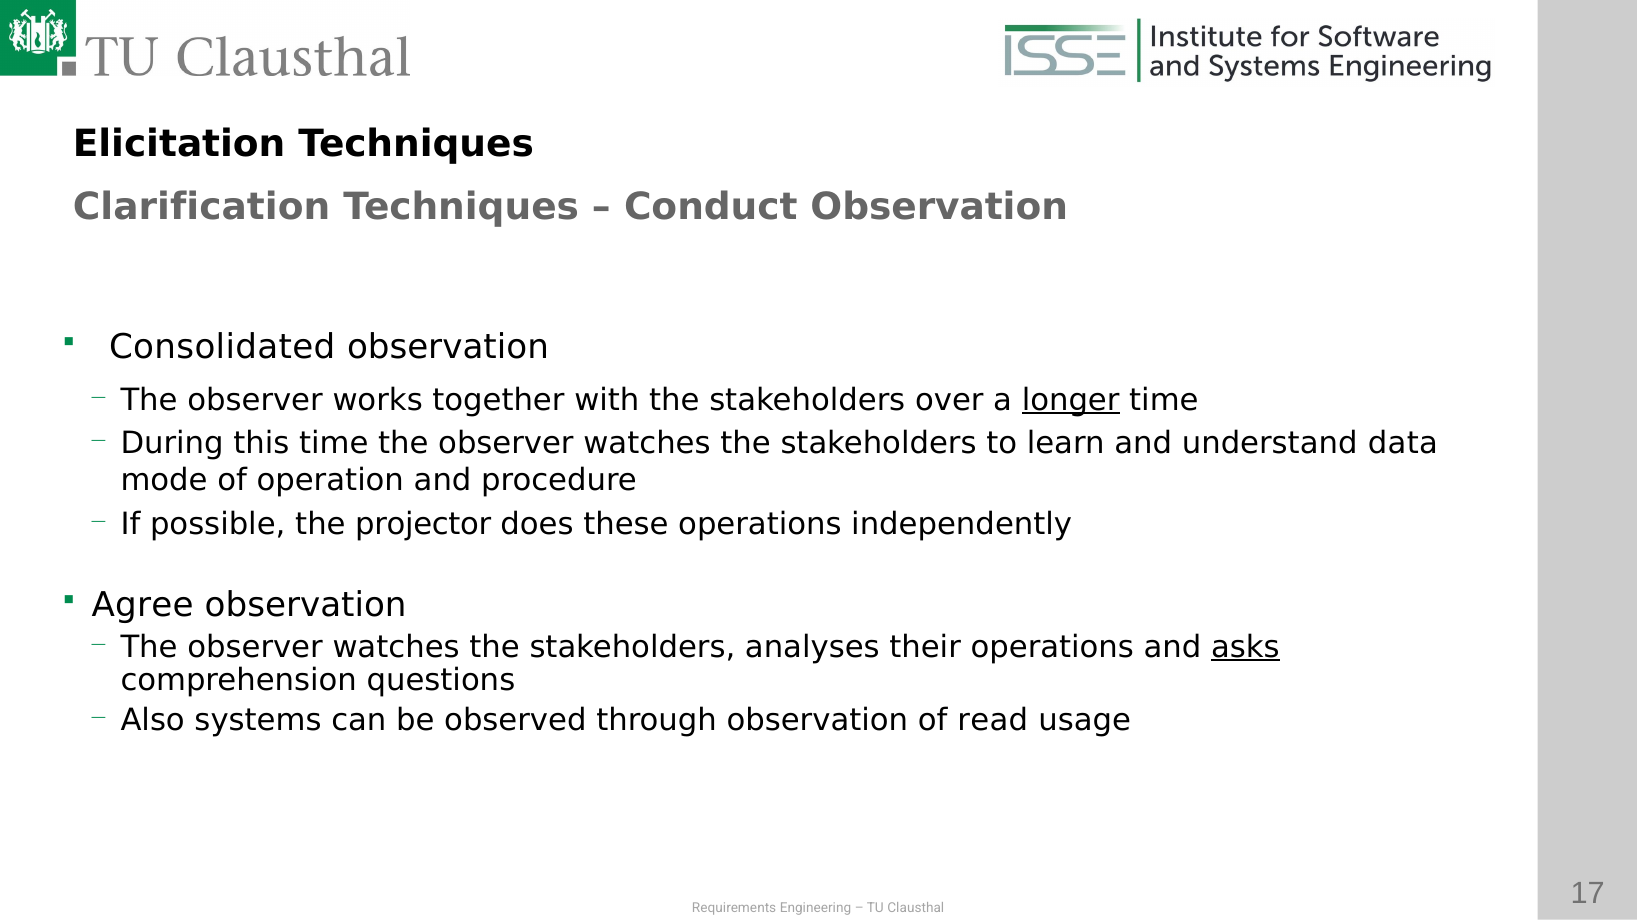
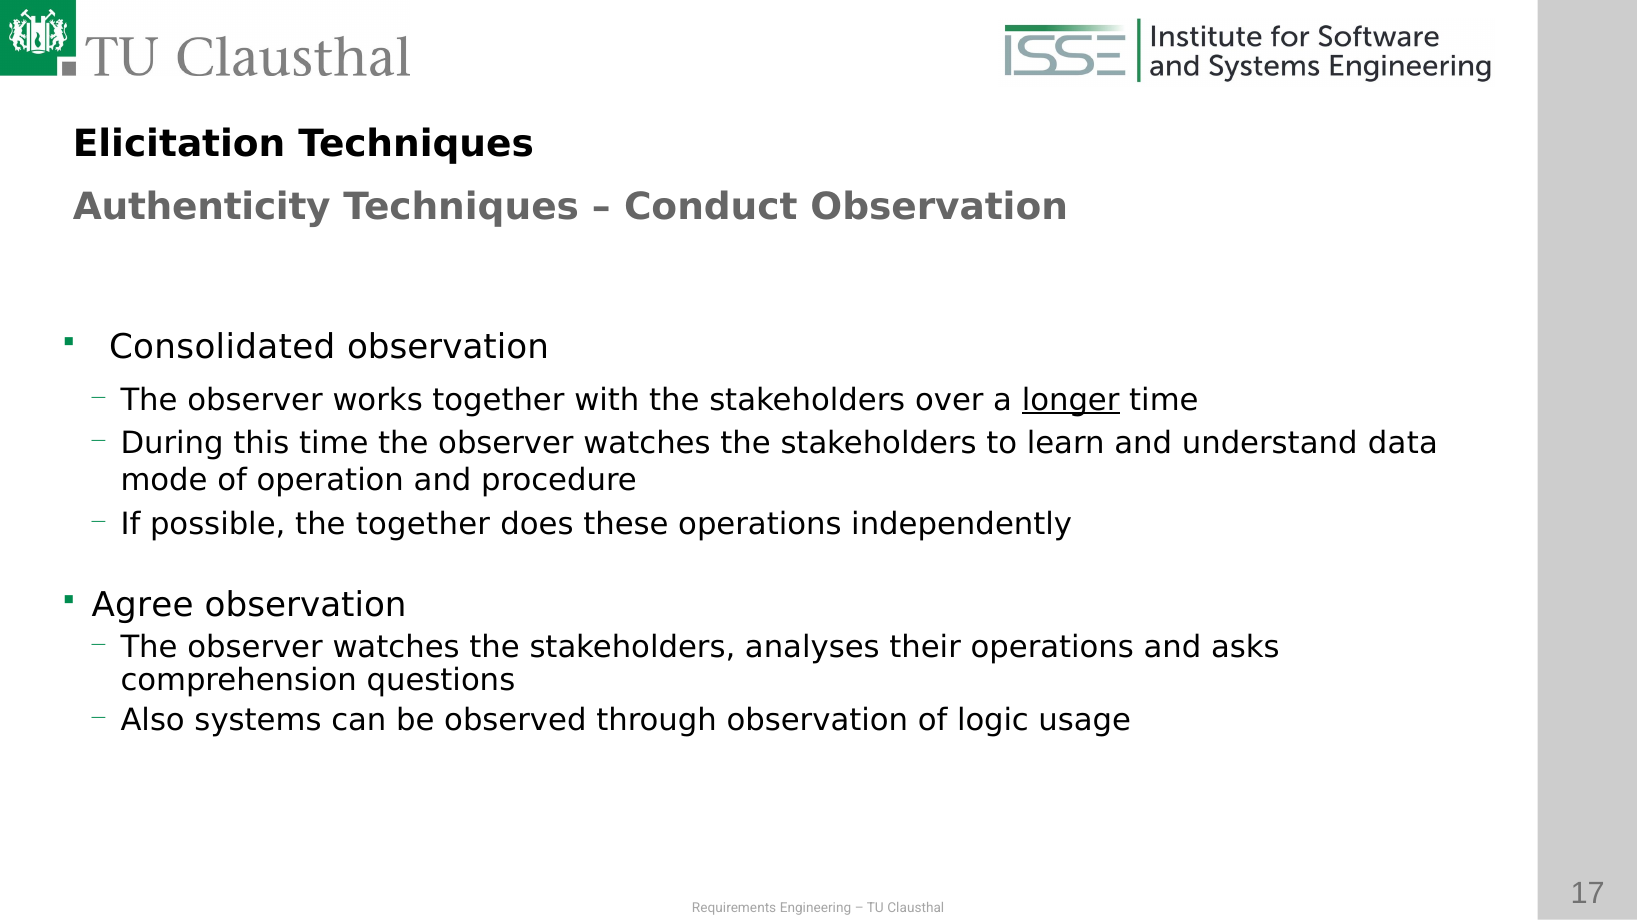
Clarification: Clarification -> Authenticity (202, 207)
the projector: projector -> together (423, 524)
asks underline: present -> none (1245, 647)
read: read -> logic (993, 721)
